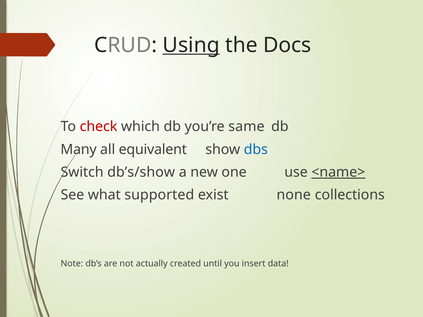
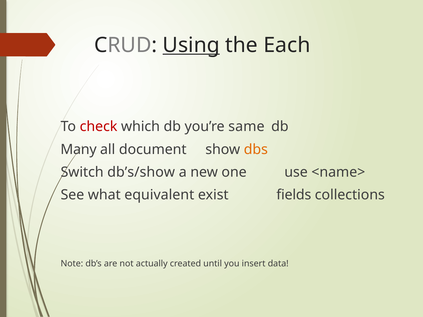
Docs: Docs -> Each (287, 45)
equivalent: equivalent -> document (153, 150)
dbs colour: blue -> orange (256, 150)
<name> underline: present -> none (338, 172)
supported: supported -> equivalent (159, 195)
none: none -> fields (294, 195)
